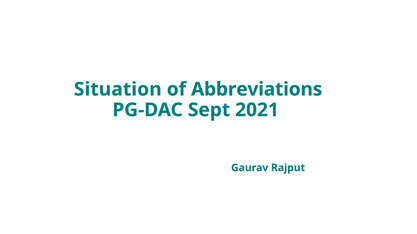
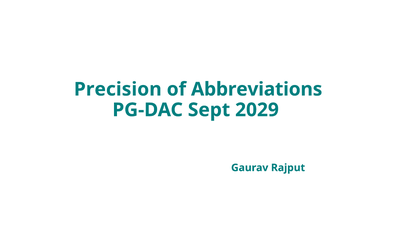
Situation: Situation -> Precision (118, 89)
2021: 2021 -> 2029 (257, 110)
